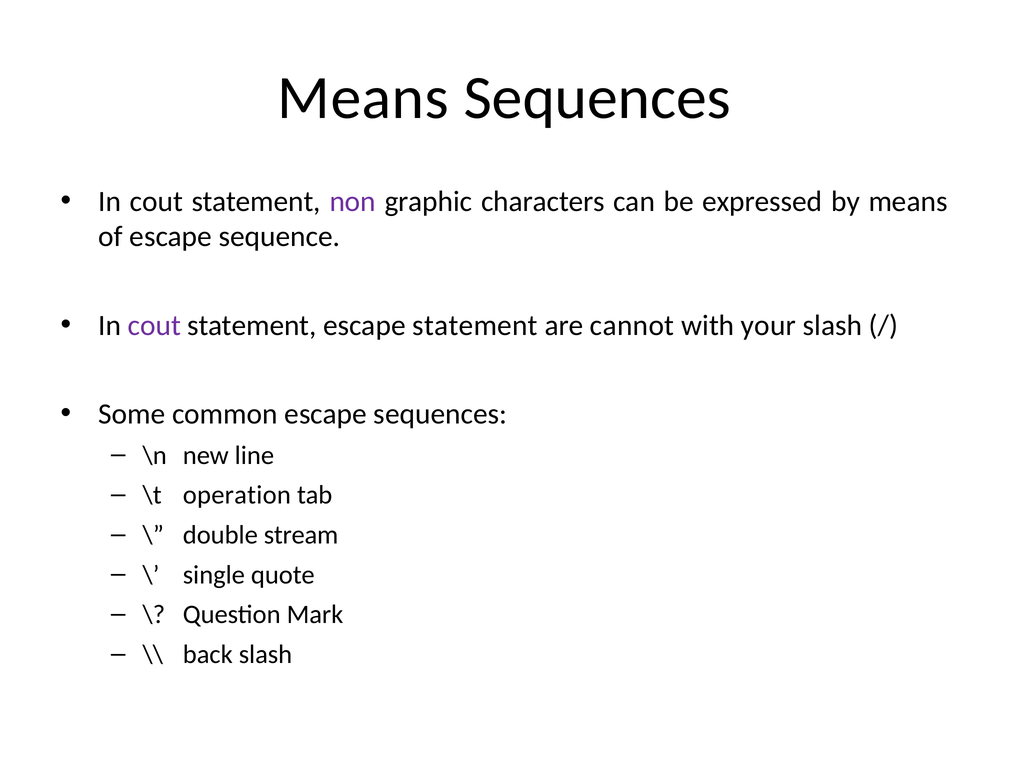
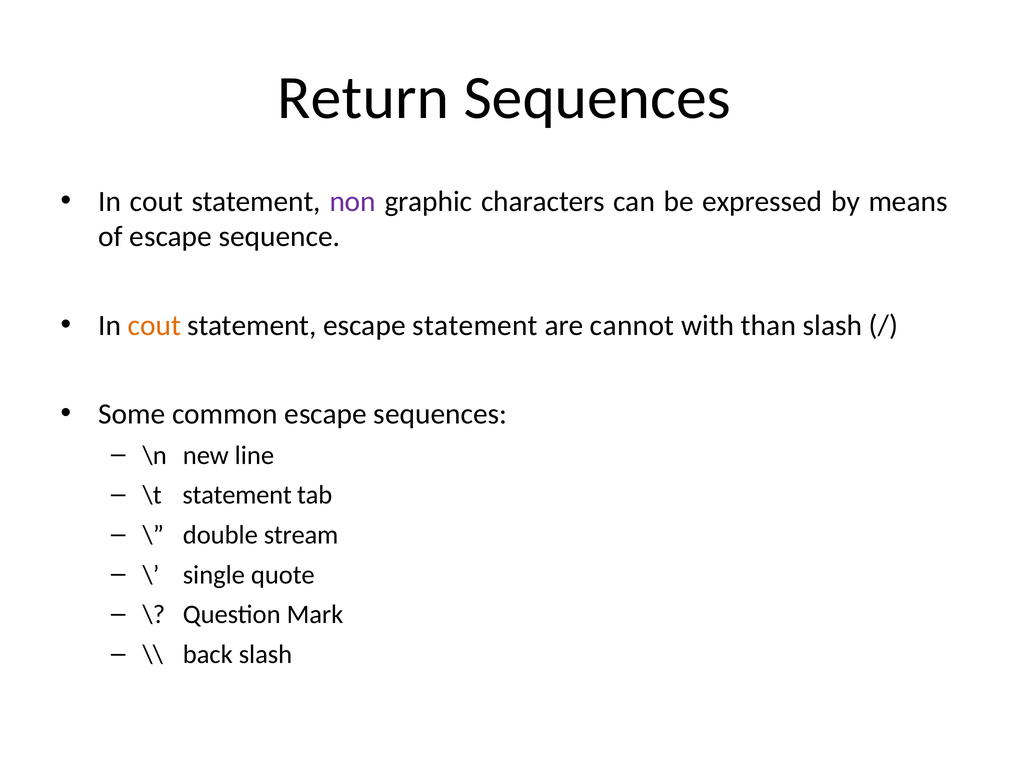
Means: Means -> Return (363, 98)
cout colour: purple -> orange (154, 325)
your: your -> than (768, 325)
\t operation: operation -> statement (237, 495)
